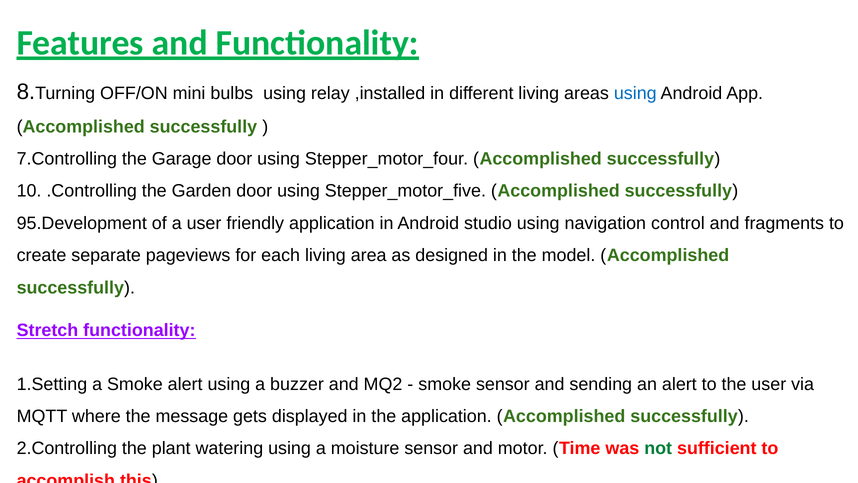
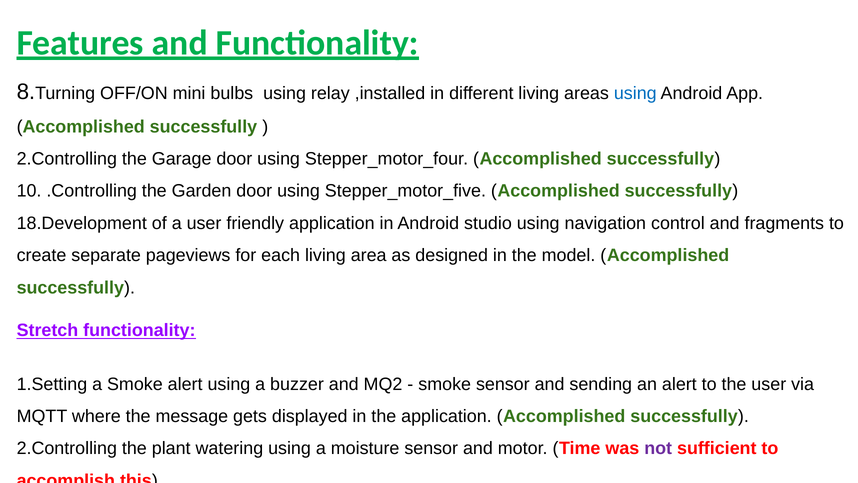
7.Controlling: 7.Controlling -> 2.Controlling (67, 159)
95.Development: 95.Development -> 18.Development (82, 223)
not colour: green -> purple (658, 448)
